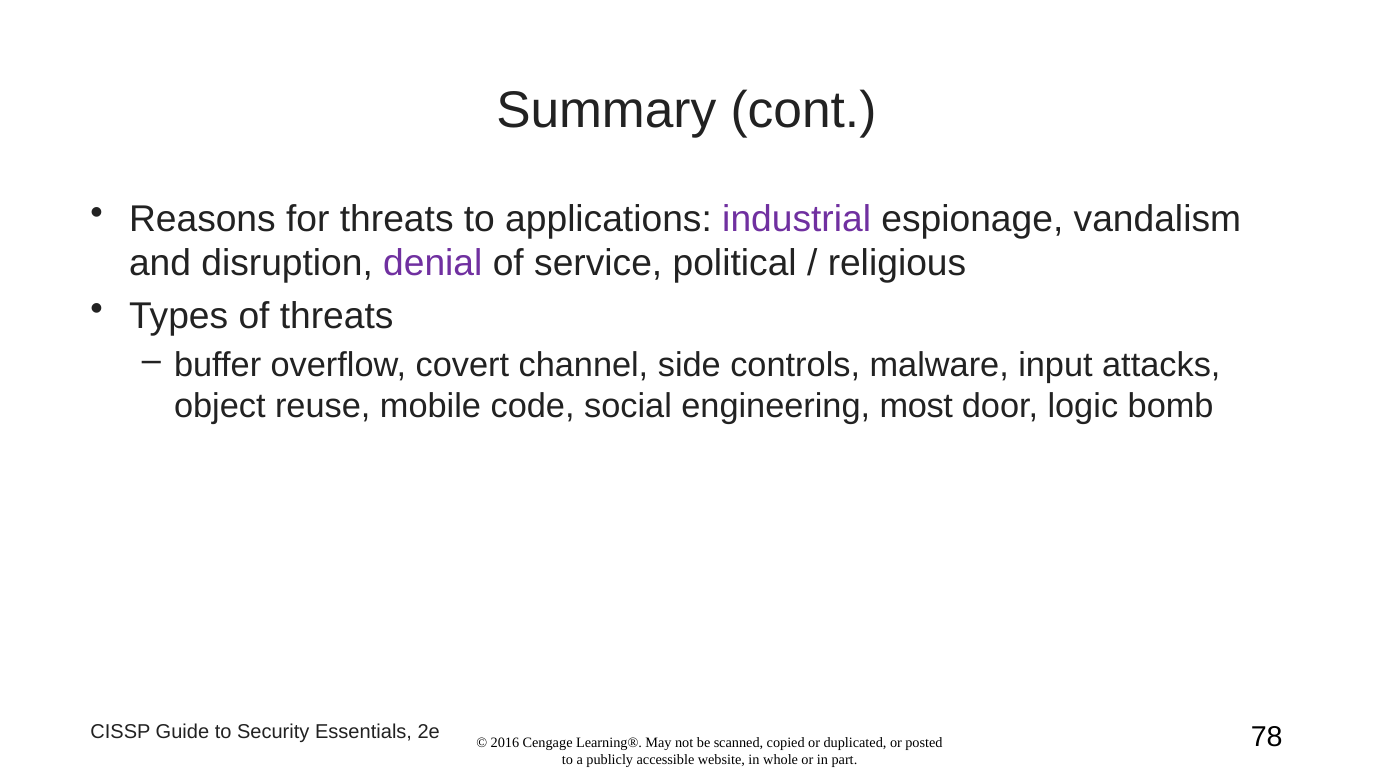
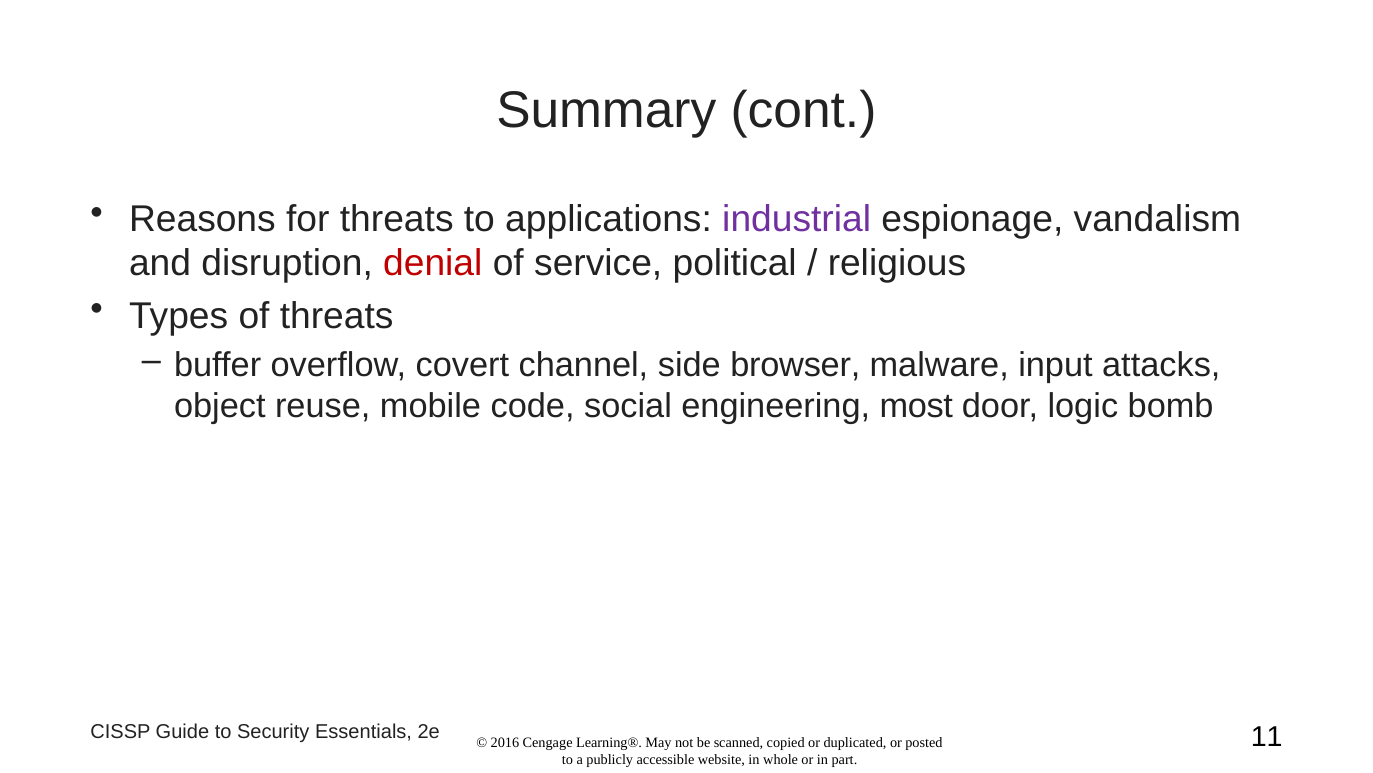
denial colour: purple -> red (433, 263)
controls: controls -> browser (795, 365)
78: 78 -> 11 (1267, 737)
